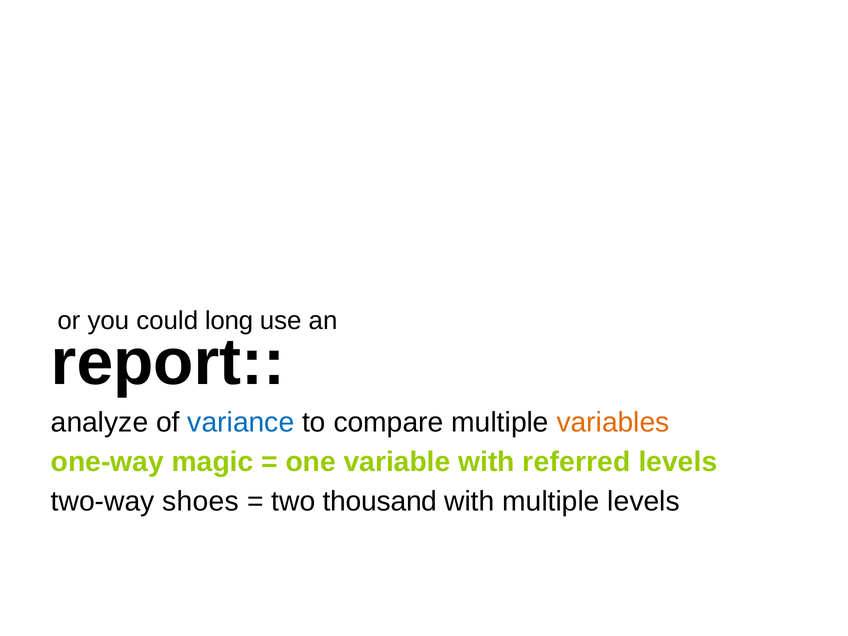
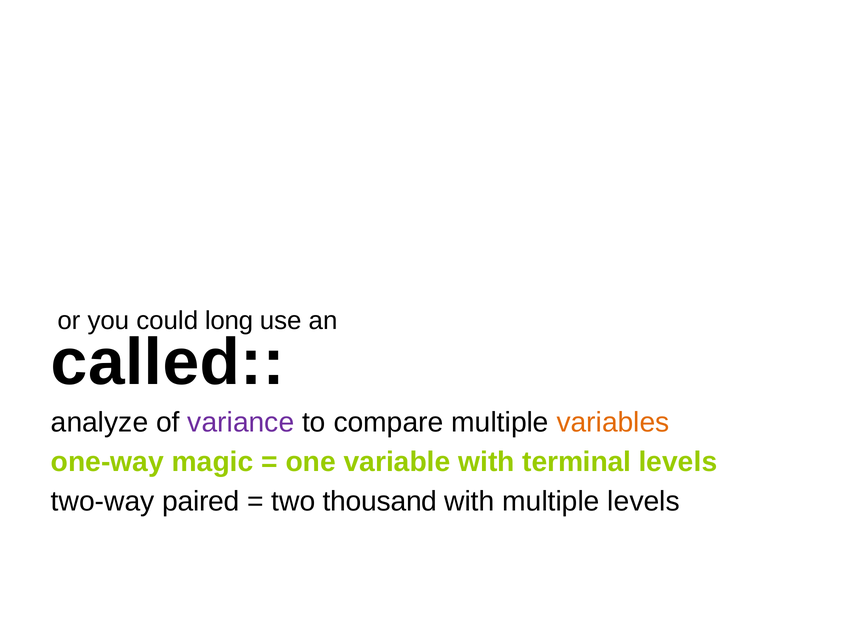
report: report -> called (168, 363)
variance colour: blue -> purple (241, 422)
referred: referred -> terminal (577, 462)
shoes: shoes -> paired (201, 501)
